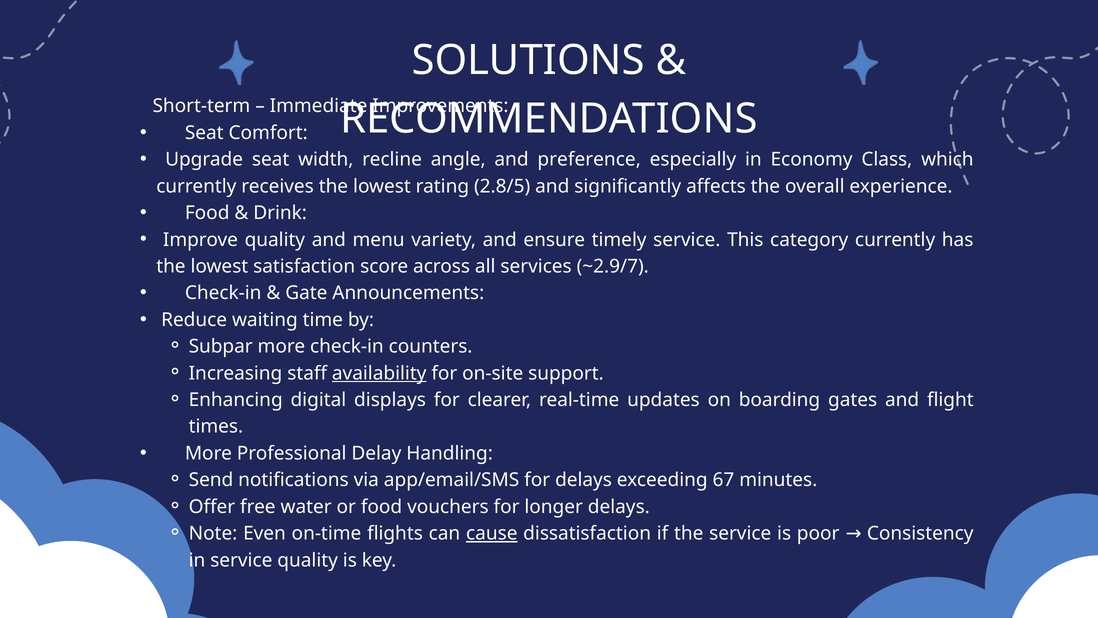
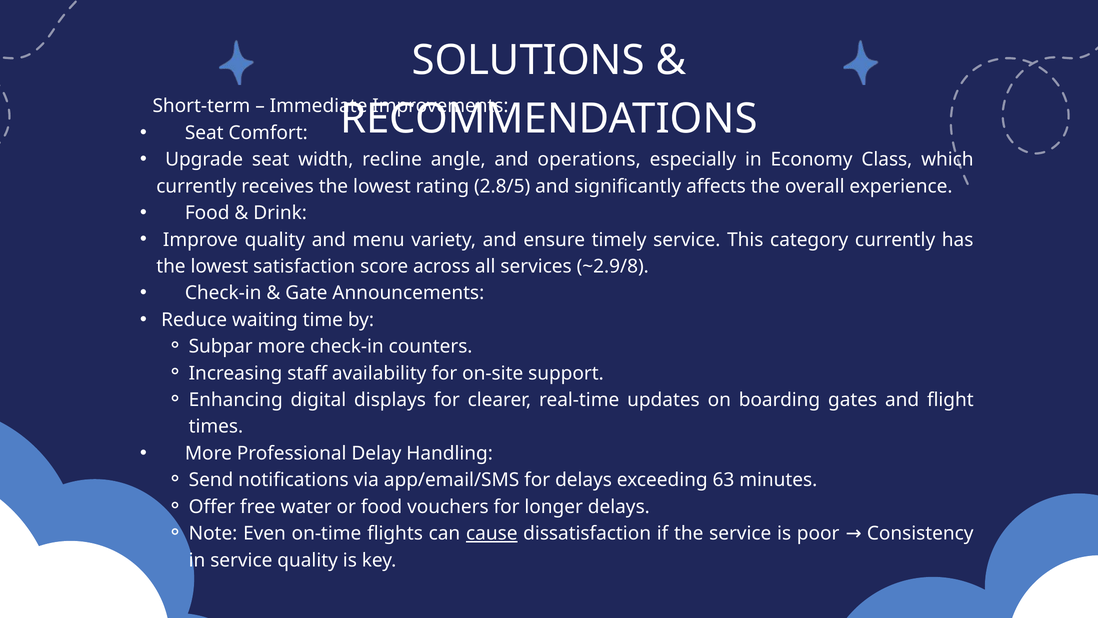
preference: preference -> operations (589, 159)
~2.9/7: ~2.9/7 -> ~2.9/8 (613, 266)
availability underline: present -> none (379, 373)
67: 67 -> 63 (723, 480)
